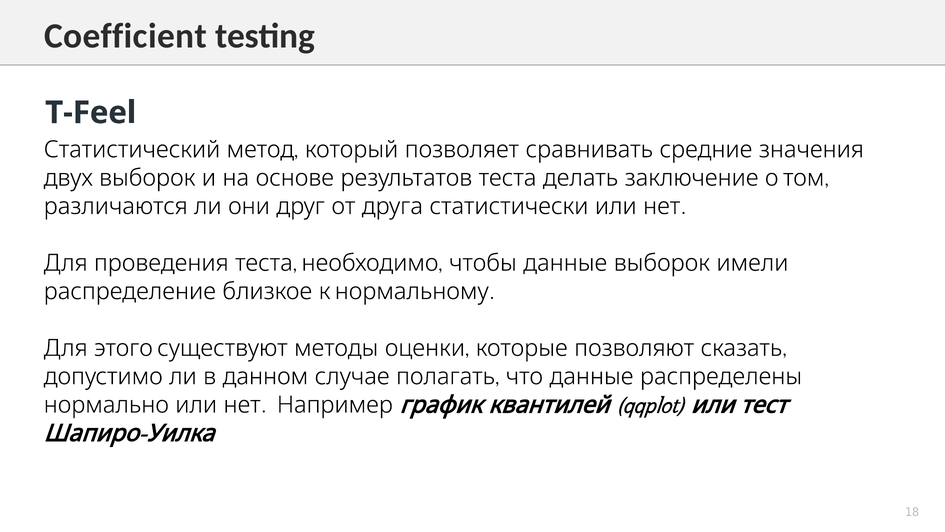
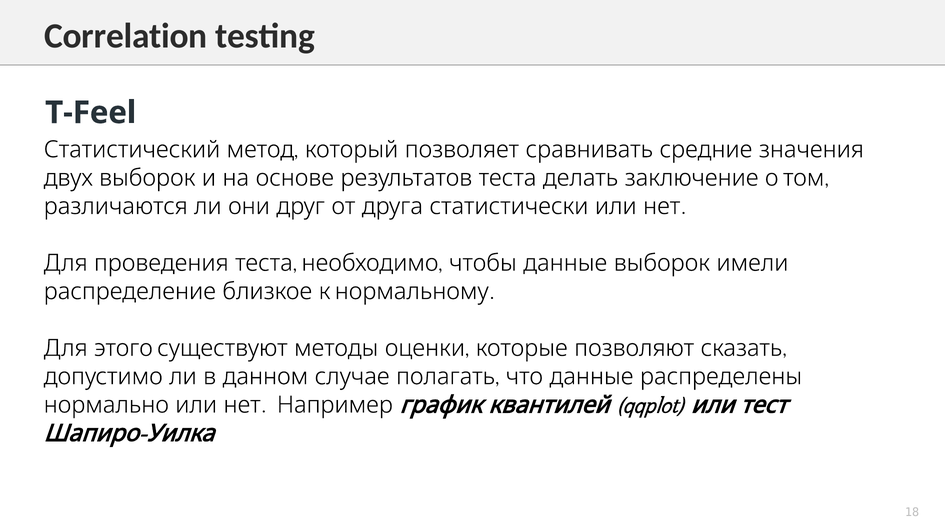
Coefficient: Coefficient -> Correlation (126, 36)
